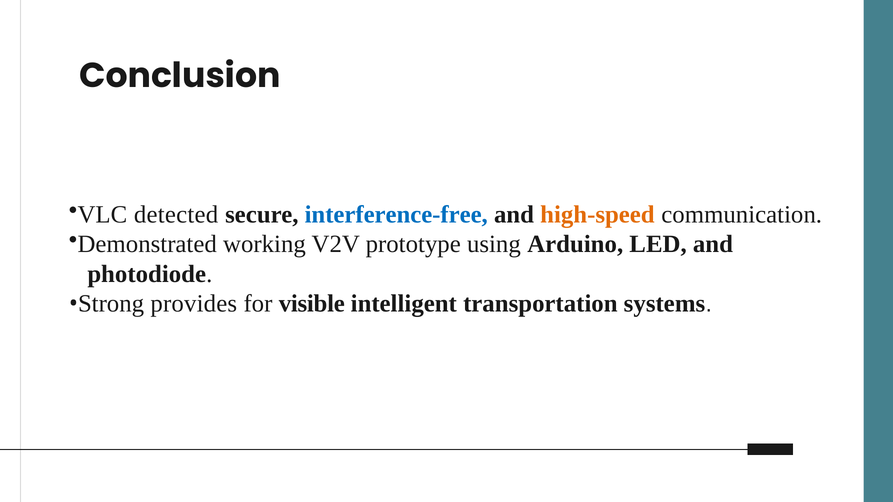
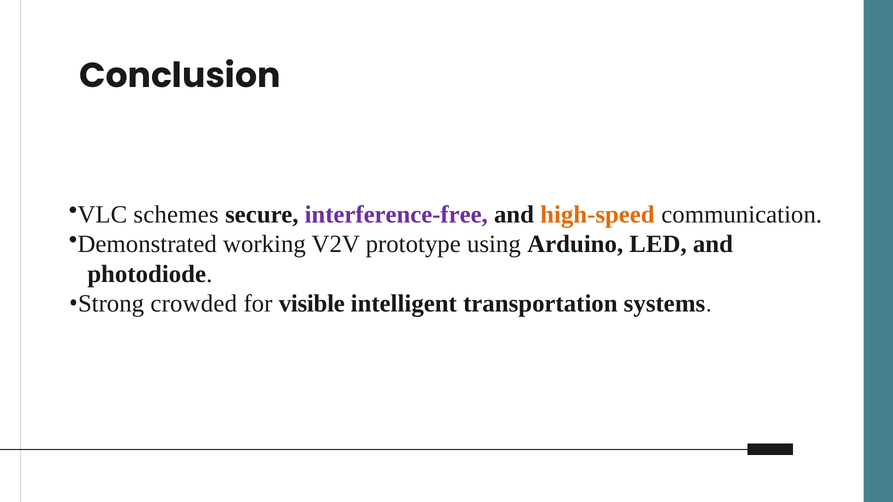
detected: detected -> schemes (176, 214)
interference-free colour: blue -> purple (396, 214)
provides: provides -> crowded (194, 304)
